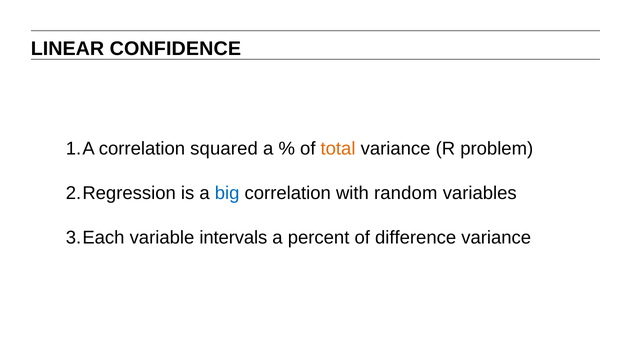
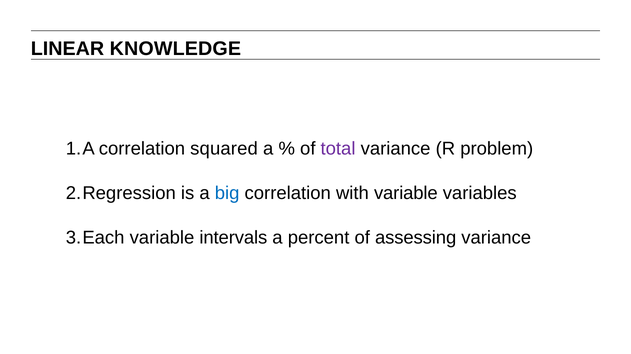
CONFIDENCE: CONFIDENCE -> KNOWLEDGE (175, 49)
total colour: orange -> purple (338, 149)
with random: random -> variable (406, 193)
difference: difference -> assessing (416, 238)
